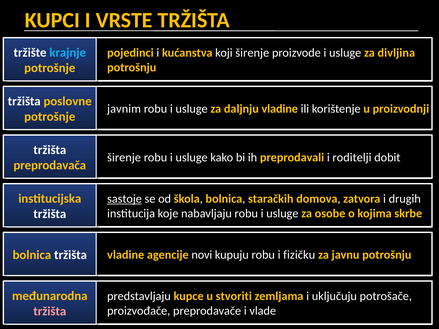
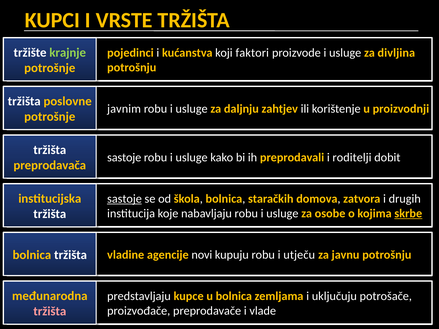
krajnje colour: light blue -> light green (68, 53)
koji širenje: širenje -> faktori (252, 53)
daljnju vladine: vladine -> zahtjev (280, 109)
širenje: širenje -> sastoje (124, 158)
skrbe underline: none -> present (408, 214)
fizičku: fizičku -> utječu (299, 255)
u stvoriti: stvoriti -> bolnica (234, 296)
